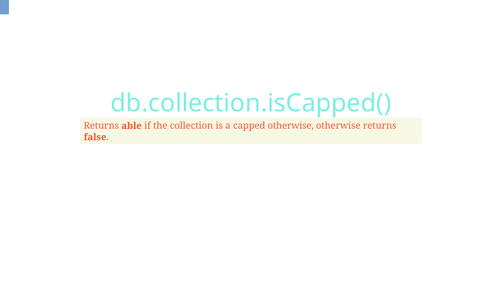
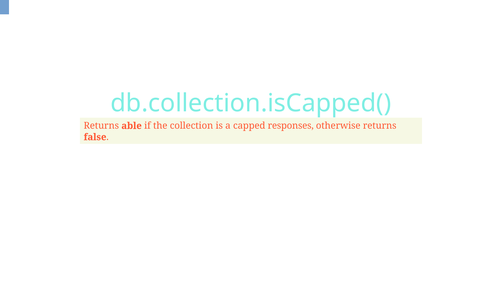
capped otherwise: otherwise -> responses (291, 126)
